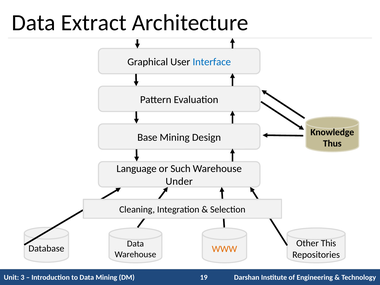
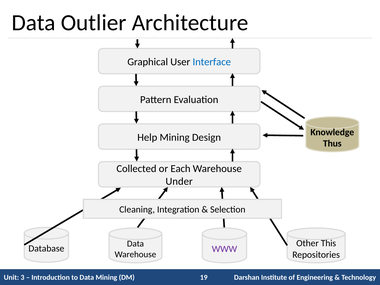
Extract: Extract -> Outlier (94, 23)
Base: Base -> Help (147, 137)
Language: Language -> Collected (136, 169)
Such: Such -> Each (181, 169)
WWW colour: orange -> purple (224, 249)
